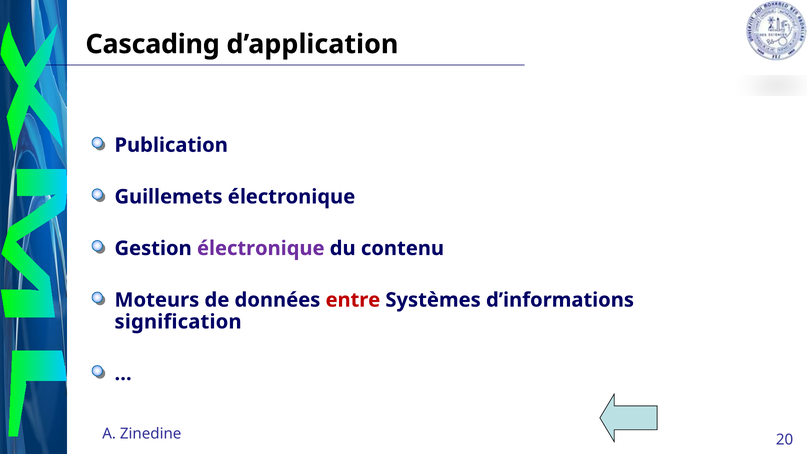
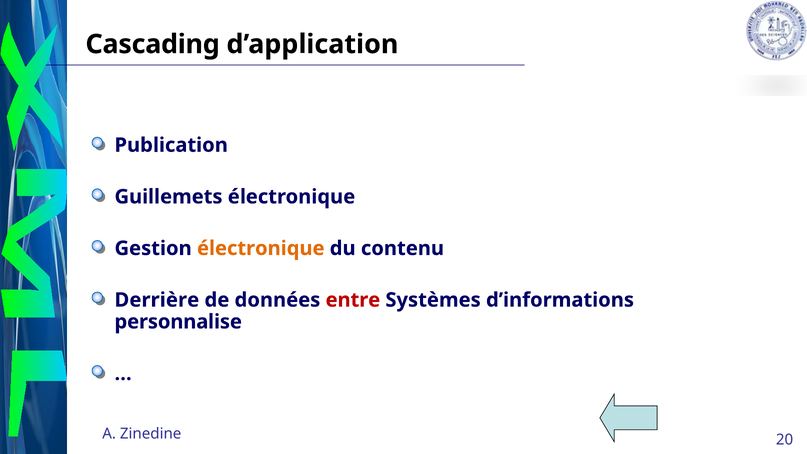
électronique colour: purple -> orange (261, 248)
Moteurs: Moteurs -> Derrière (157, 300)
signification: signification -> personnalise (178, 322)
